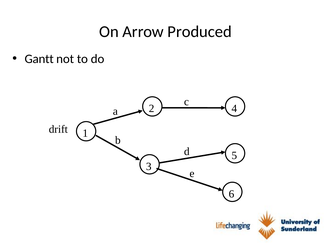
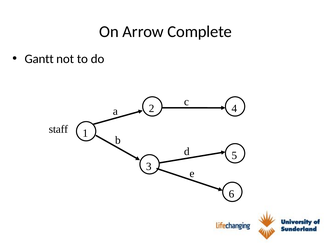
Produced: Produced -> Complete (200, 32)
drift: drift -> staff (58, 129)
